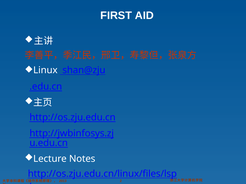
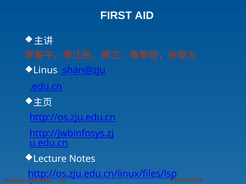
Linux: Linux -> Linus (45, 70)
